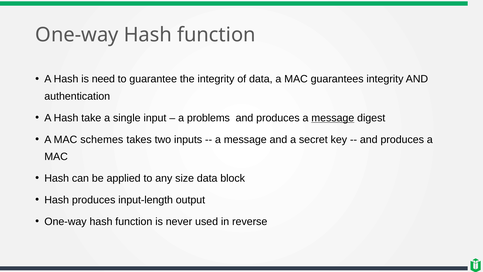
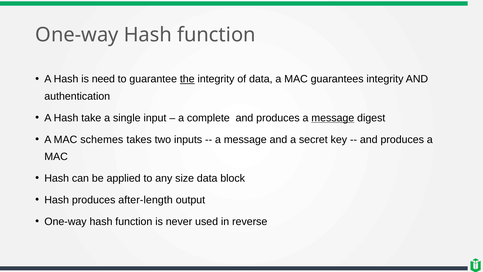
the underline: none -> present (187, 79)
problems: problems -> complete (208, 118)
input-length: input-length -> after-length (146, 200)
